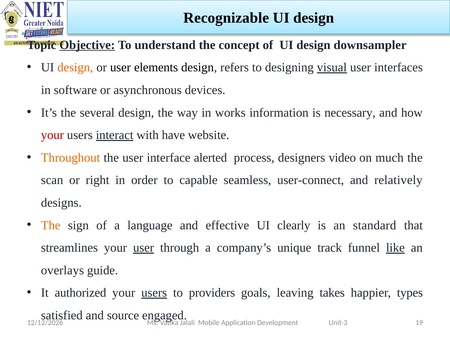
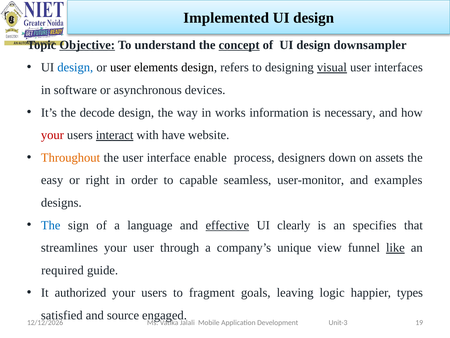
Recognizable: Recognizable -> Implemented (226, 18)
concept underline: none -> present (239, 45)
design colour: orange -> blue (75, 67)
several: several -> decode (97, 112)
alerted: alerted -> enable (210, 157)
video: video -> down (342, 157)
much: much -> assets (390, 157)
scan: scan -> easy (52, 180)
user-connect: user-connect -> user-monitor (311, 180)
relatively: relatively -> examples (398, 180)
The colour: orange -> blue (51, 225)
effective underline: none -> present (227, 225)
standard: standard -> specifies (375, 225)
user underline: present -> none (144, 247)
track: track -> view (330, 247)
overlays: overlays -> required (62, 270)
users underline: present -> none (154, 292)
providers: providers -> fragment (212, 292)
takes: takes -> logic (332, 292)
